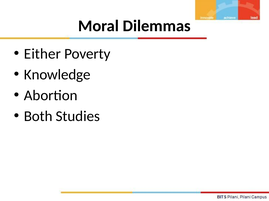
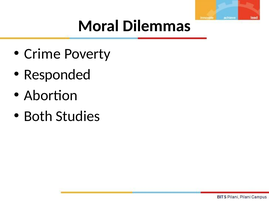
Either: Either -> Crime (42, 54)
Knowledge: Knowledge -> Responded (57, 75)
